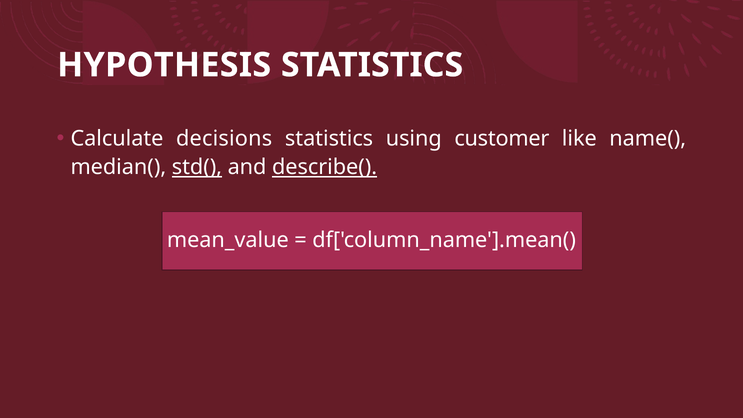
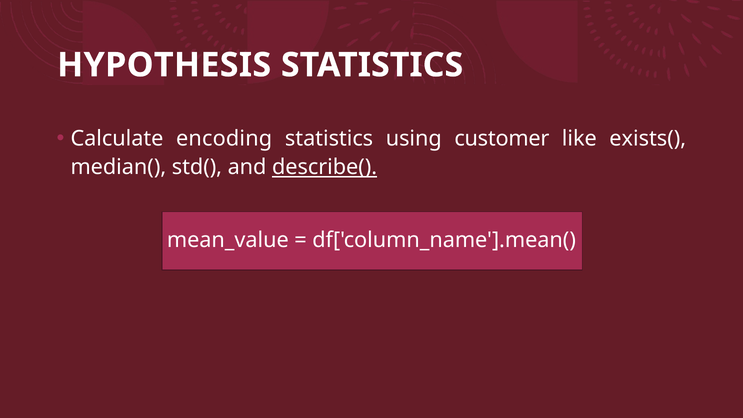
decisions: decisions -> encoding (224, 139)
name(: name( -> exists( (648, 139)
std( underline: present -> none (197, 167)
